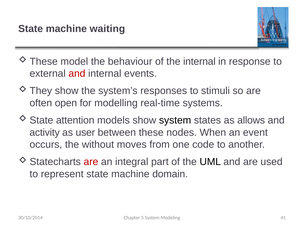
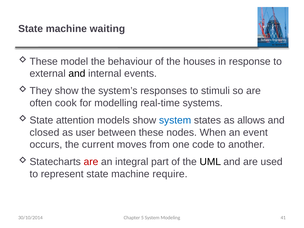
the internal: internal -> houses (199, 61)
and colour: red -> black (77, 74)
open: open -> cook (66, 103)
system colour: black -> blue (175, 120)
activity: activity -> closed (44, 132)
without: without -> current (98, 145)
domain: domain -> require (170, 174)
